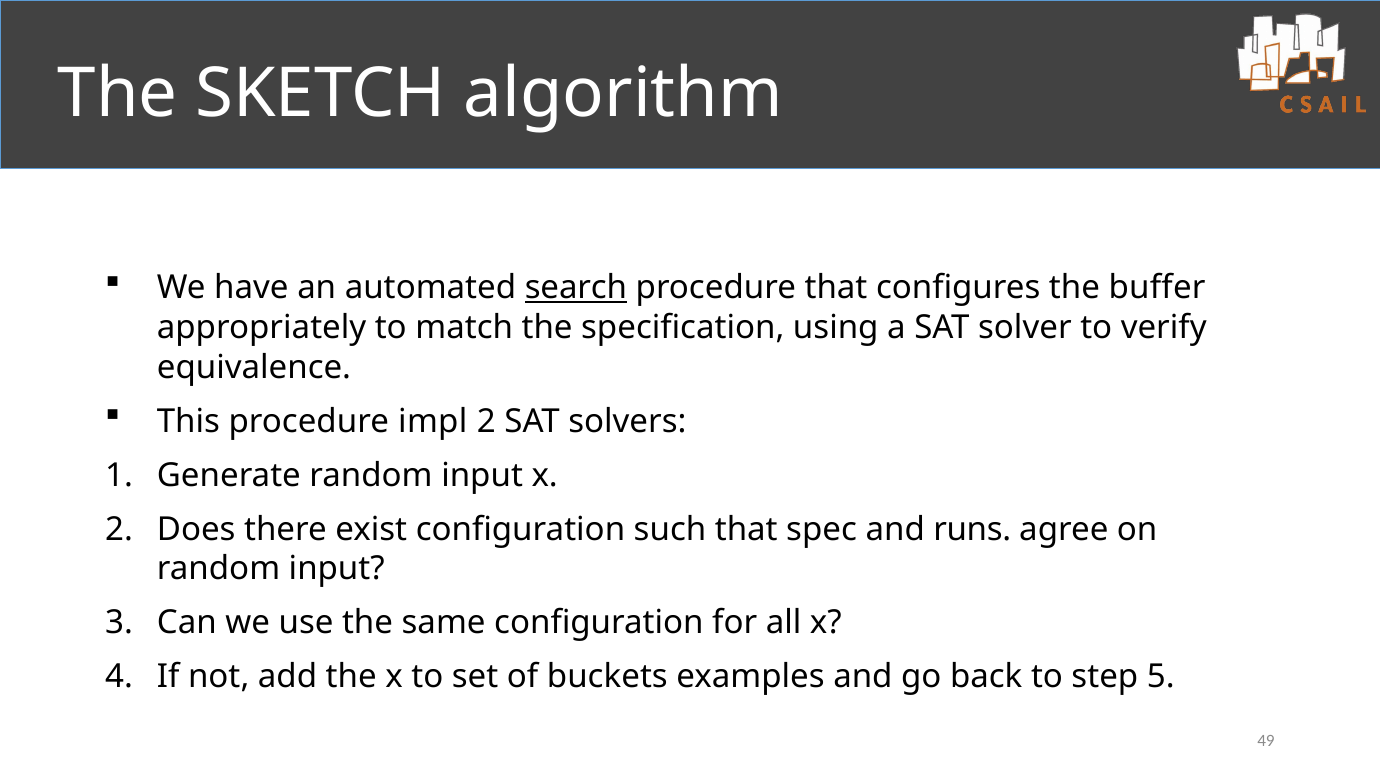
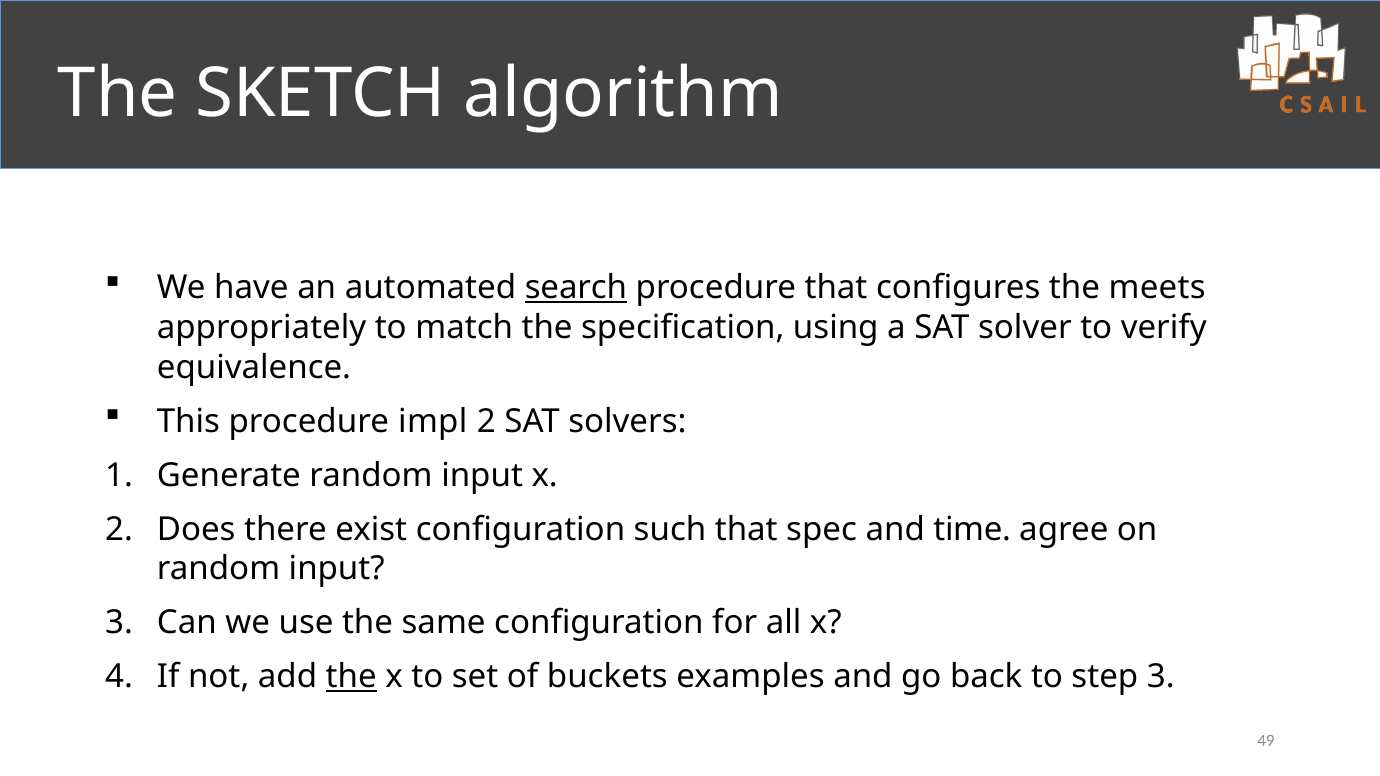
buffer: buffer -> meets (1157, 288)
runs: runs -> time (972, 529)
the underline: none -> present (351, 677)
step 5: 5 -> 3 (1161, 677)
